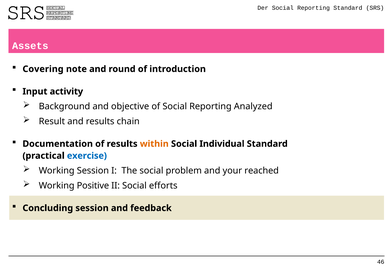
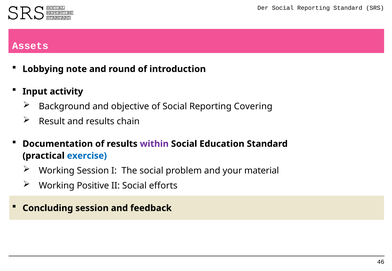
Covering: Covering -> Lobbying (43, 69)
Analyzed: Analyzed -> Covering (253, 107)
within colour: orange -> purple (154, 144)
Individual: Individual -> Education (222, 144)
reached: reached -> material (262, 171)
